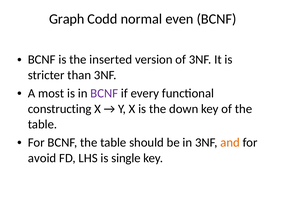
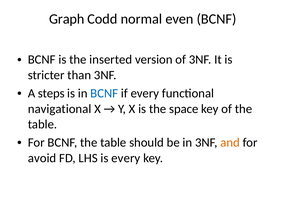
most: most -> steps (51, 93)
BCNF colour: purple -> blue (104, 93)
constructing: constructing -> navigational (60, 109)
down: down -> space (184, 109)
is single: single -> every (126, 158)
